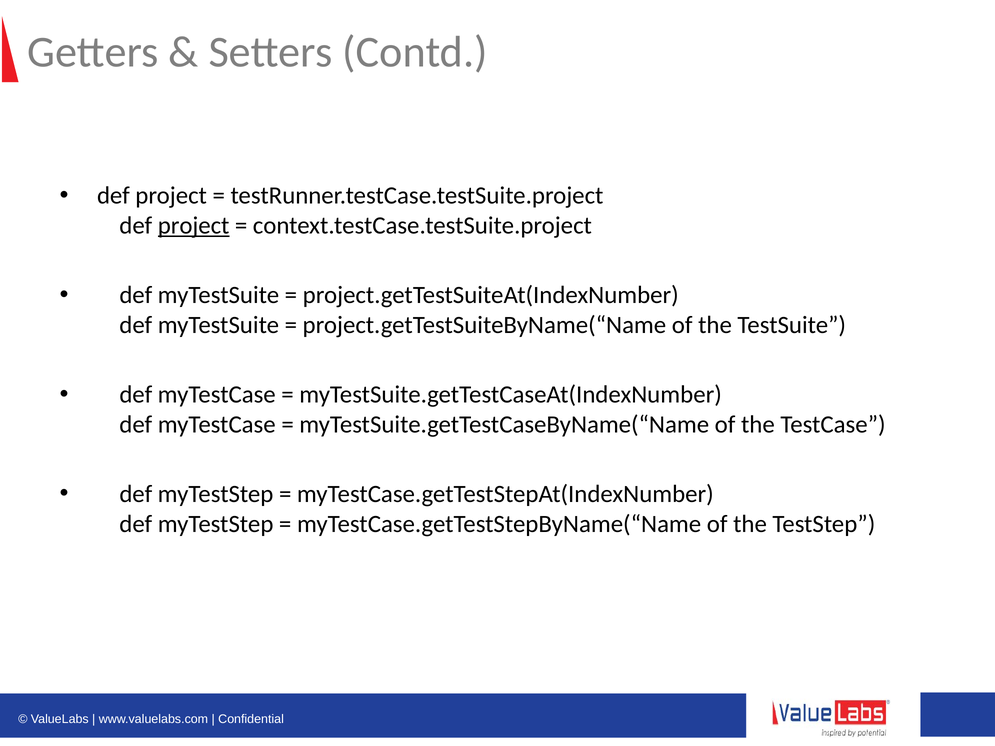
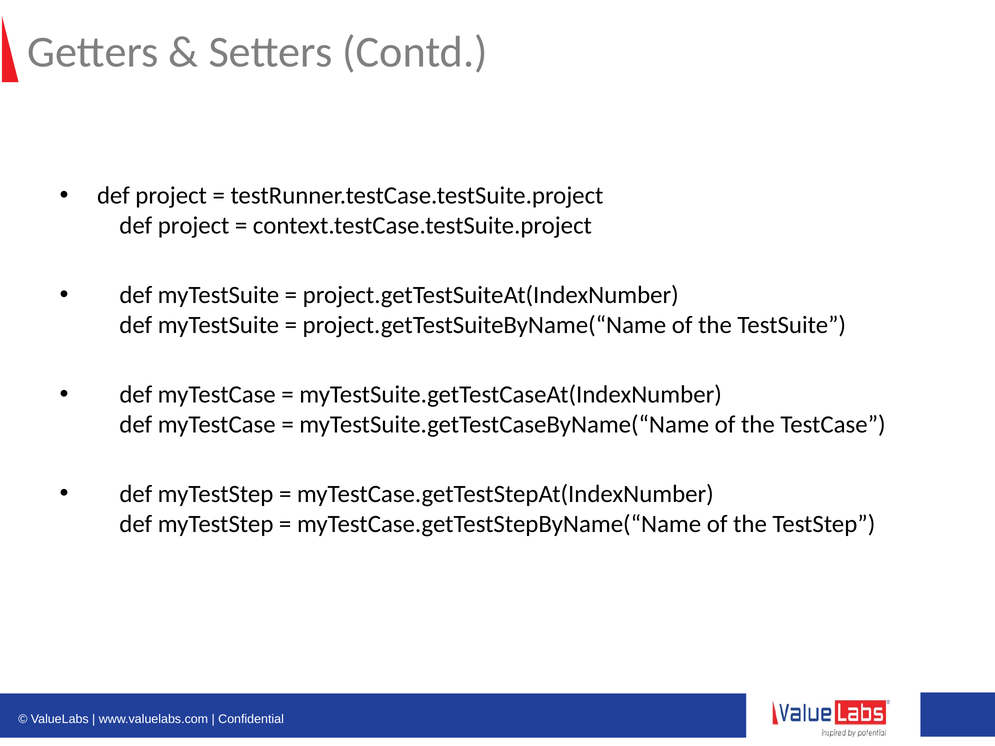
project underline: present -> none (194, 226)
